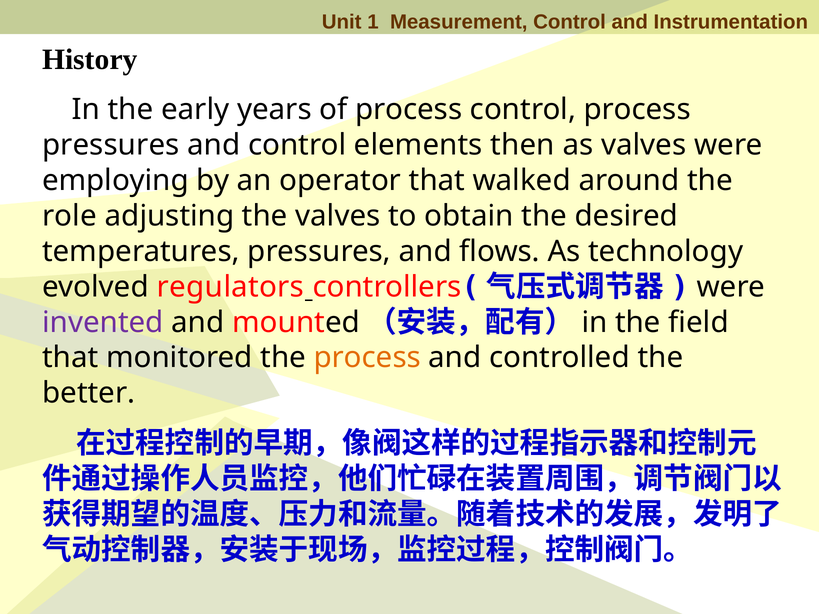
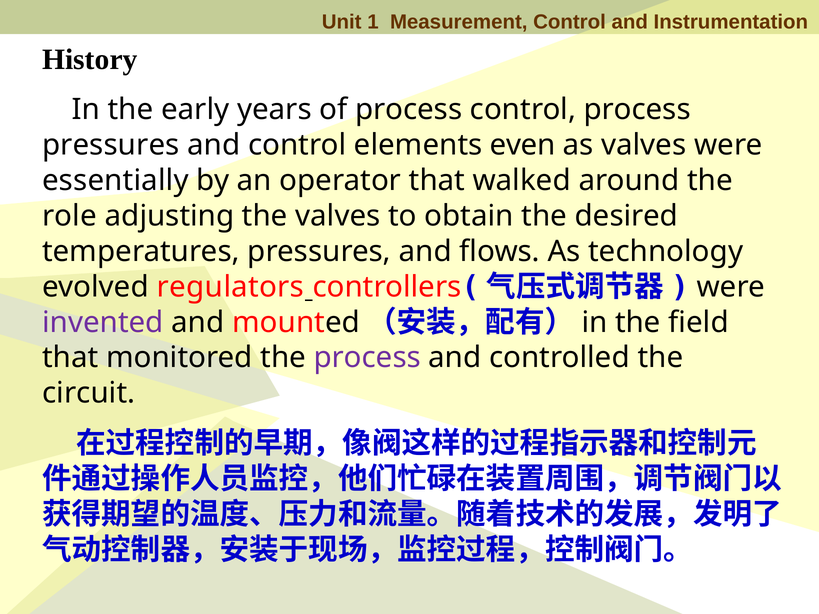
then: then -> even (523, 145)
employing: employing -> essentially (115, 181)
process colour: orange -> purple (367, 358)
better: better -> circuit (89, 393)
